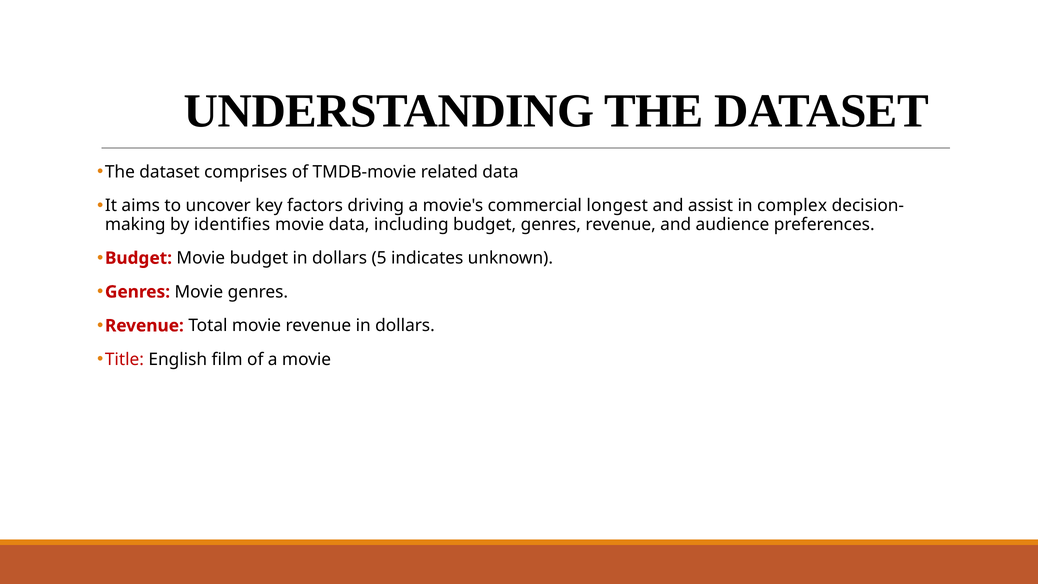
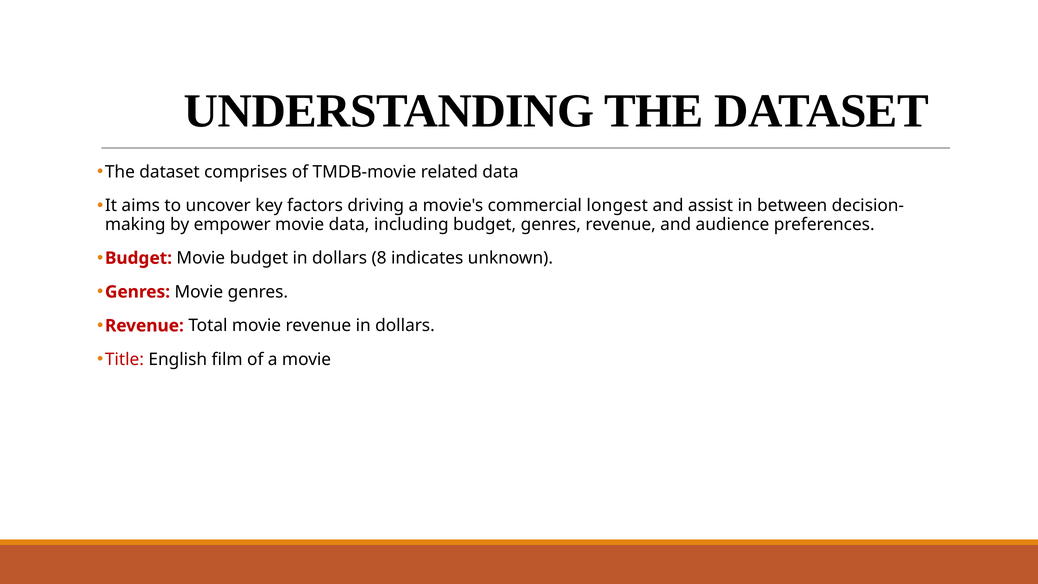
complex: complex -> between (792, 206)
identifies: identifies -> empower (232, 224)
5: 5 -> 8 (379, 258)
